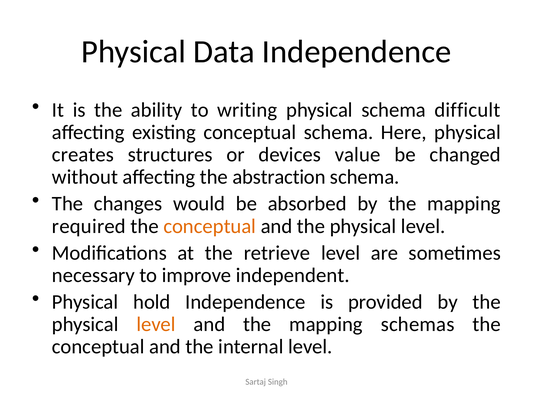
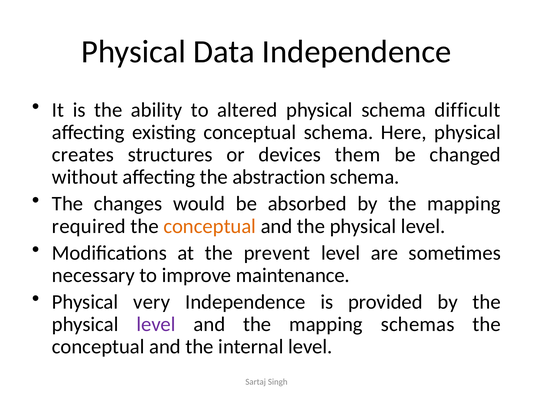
writing: writing -> altered (247, 110)
value: value -> them (358, 155)
retrieve: retrieve -> prevent (277, 253)
independent: independent -> maintenance (293, 275)
hold: hold -> very (152, 302)
level colour: orange -> purple (156, 324)
